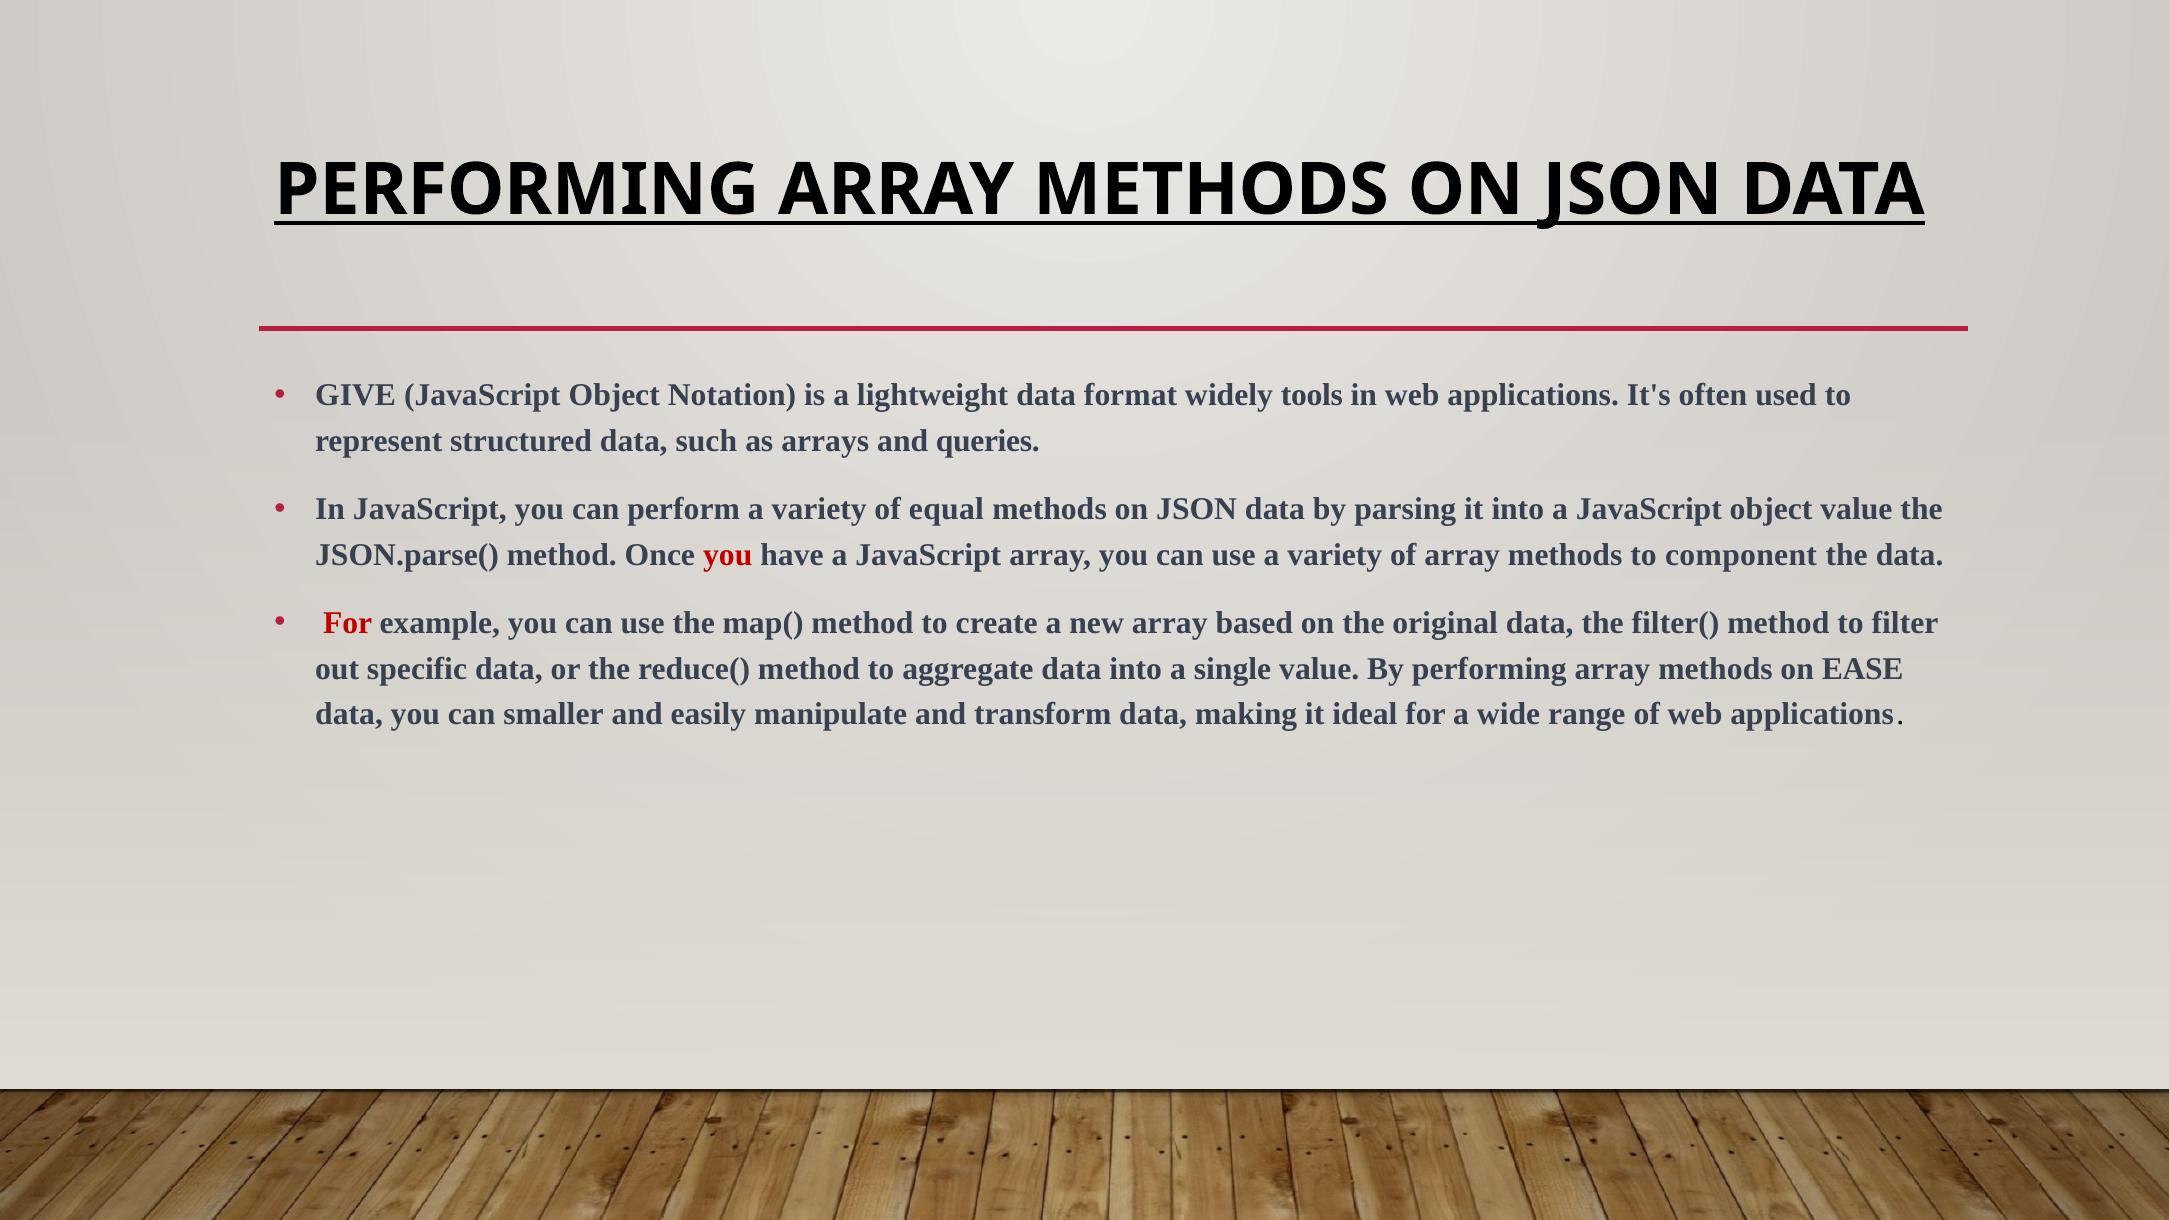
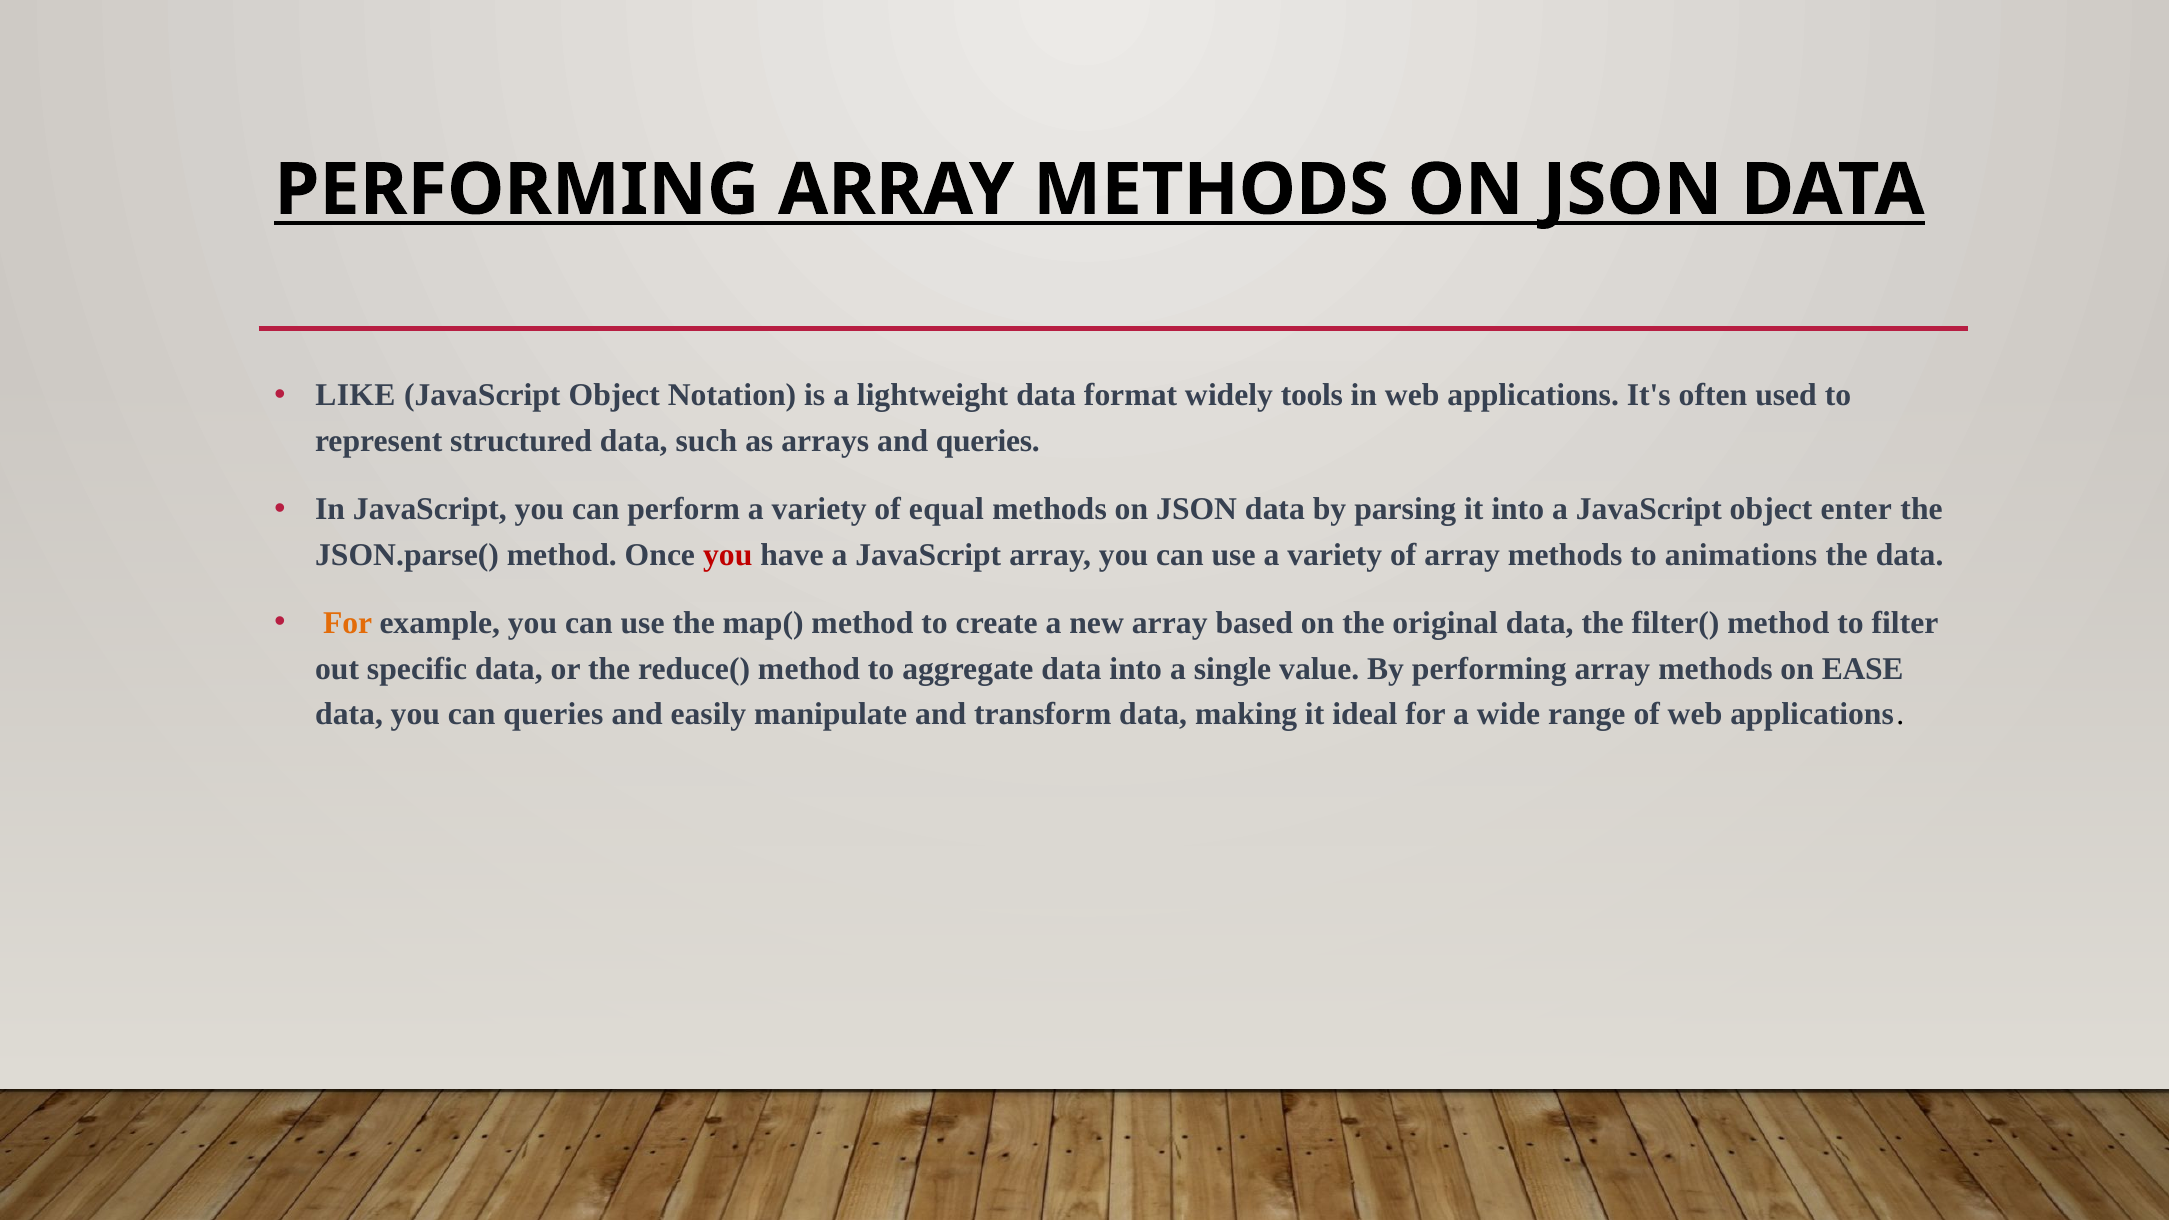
GIVE: GIVE -> LIKE (355, 396)
object value: value -> enter (1856, 509)
component: component -> animations (1741, 555)
For colour: red -> orange (348, 623)
can smaller: smaller -> queries (553, 714)
